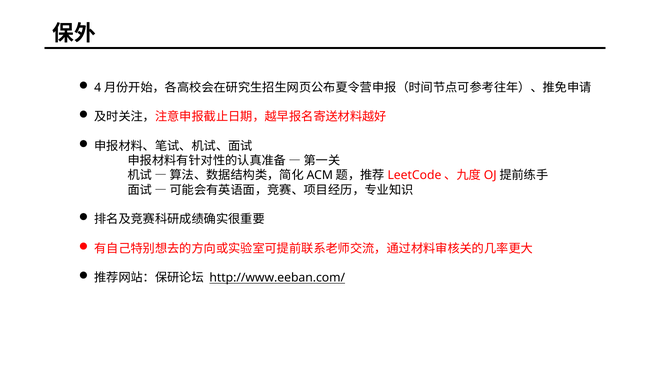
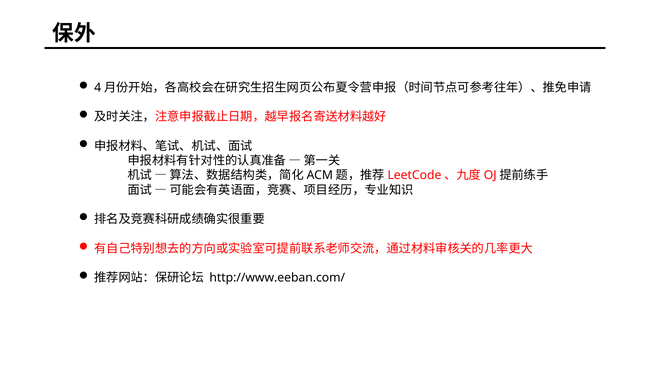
http://www.eeban.com/ underline: present -> none (277, 278)
